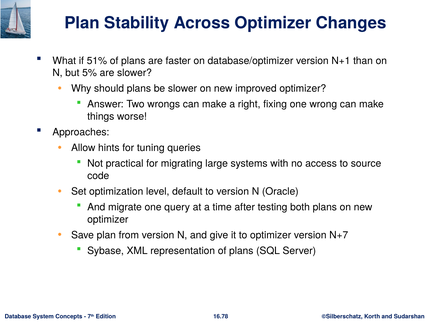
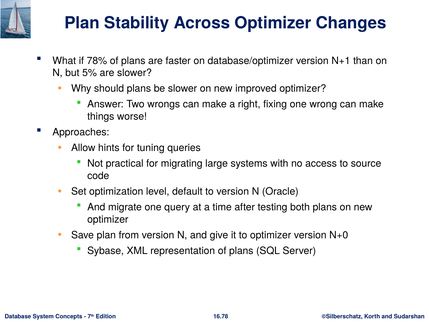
51%: 51% -> 78% (97, 61)
N+7: N+7 -> N+0 (339, 235)
